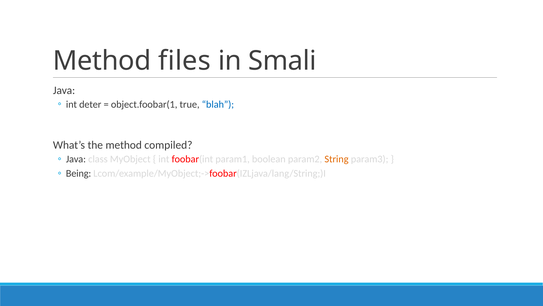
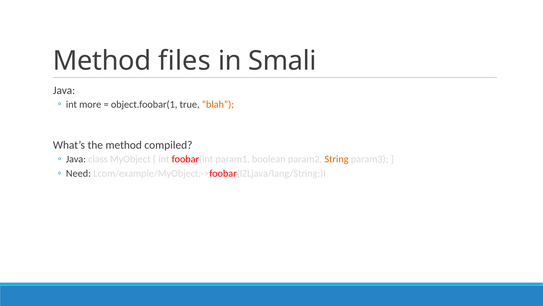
deter: deter -> more (90, 104)
blah colour: blue -> orange (218, 104)
Being: Being -> Need (78, 173)
